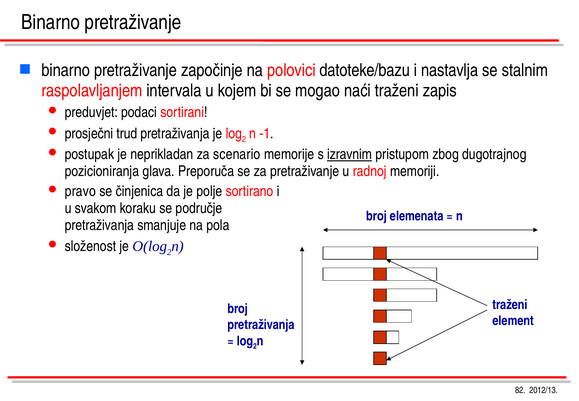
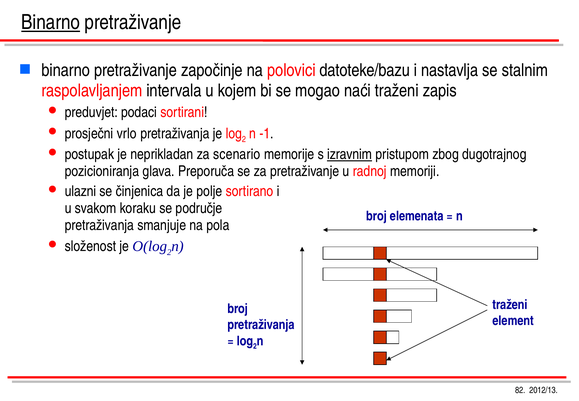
Binarno underline: none -> present (51, 22)
trud: trud -> vrlo (127, 133)
pravo: pravo -> ulazni (80, 191)
